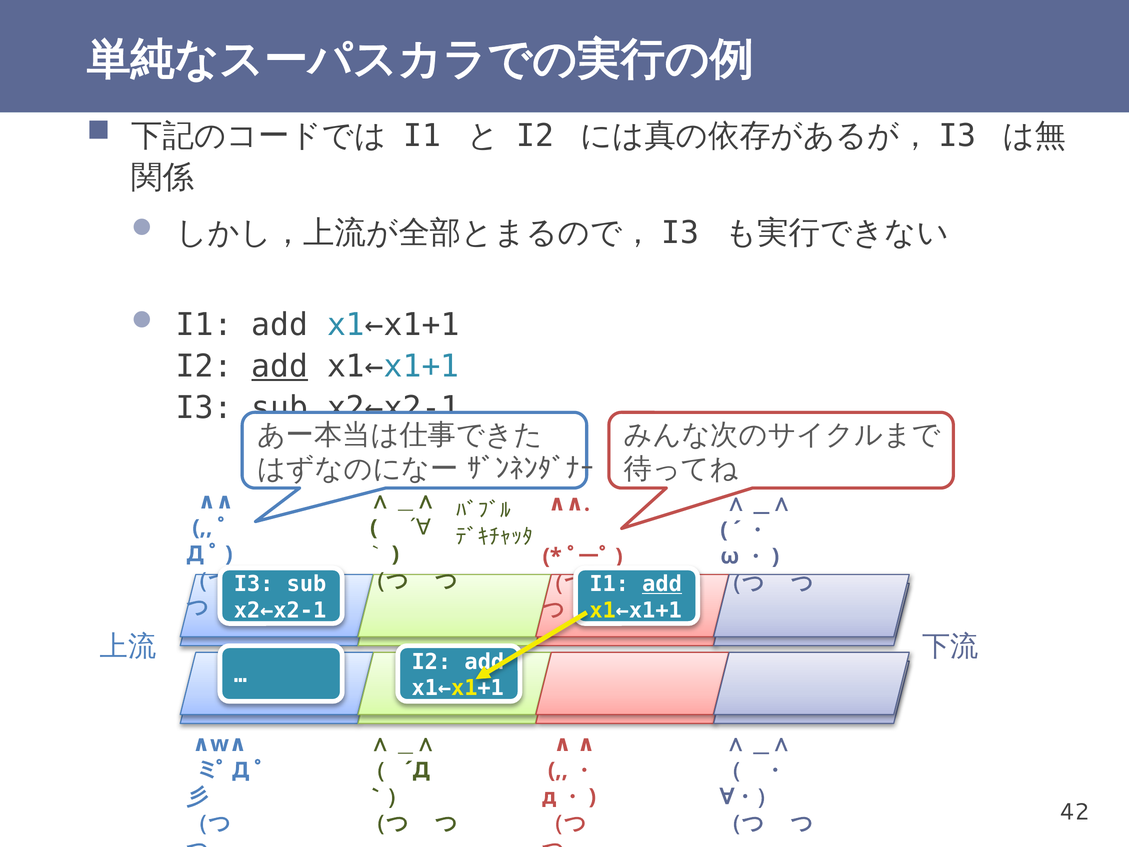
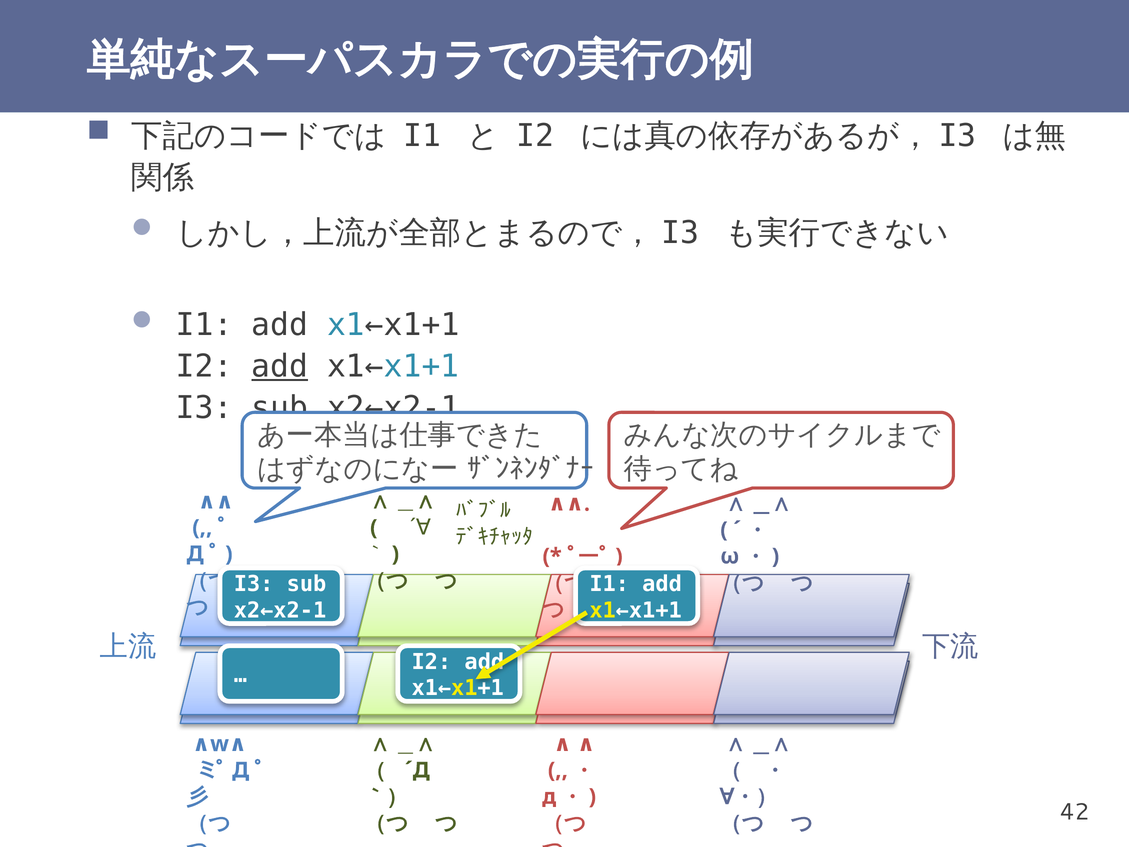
add underline: present -> none (662, 584)
